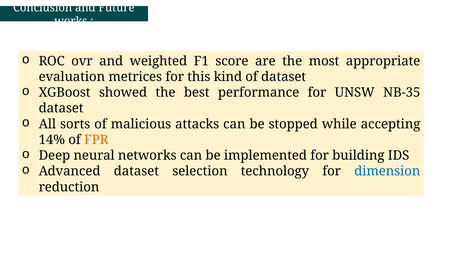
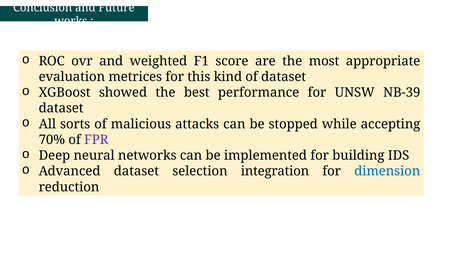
NB-35: NB-35 -> NB-39 (402, 92)
14%: 14% -> 70% (52, 140)
FPR colour: orange -> purple (96, 140)
technology: technology -> integration (275, 171)
